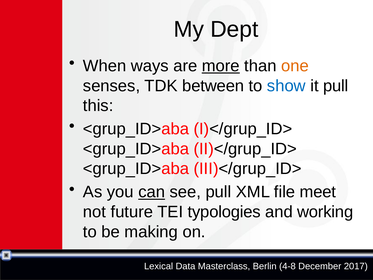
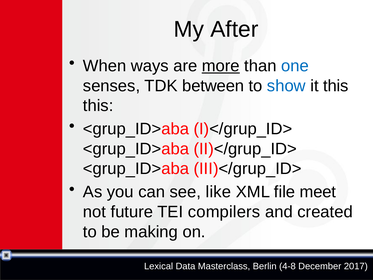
Dept: Dept -> After (234, 29)
one colour: orange -> blue (295, 66)
it pull: pull -> this (336, 86)
can underline: present -> none (152, 192)
see pull: pull -> like (218, 192)
typologies: typologies -> compilers (224, 212)
working: working -> created (325, 212)
